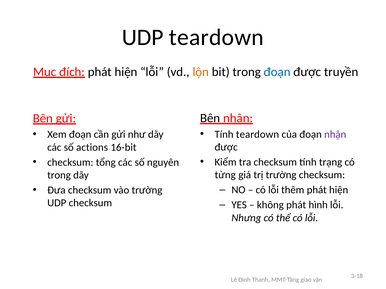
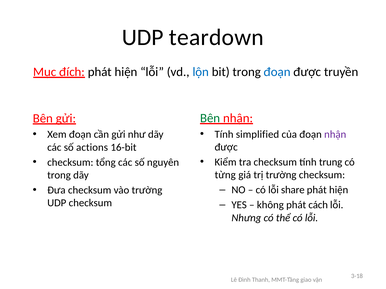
lộn colour: orange -> blue (201, 72)
Bên colour: black -> green (210, 118)
Tính teardown: teardown -> simplified (258, 134)
trạng: trạng -> trung (331, 162)
thêm: thêm -> share (293, 190)
hình: hình -> cách (318, 205)
